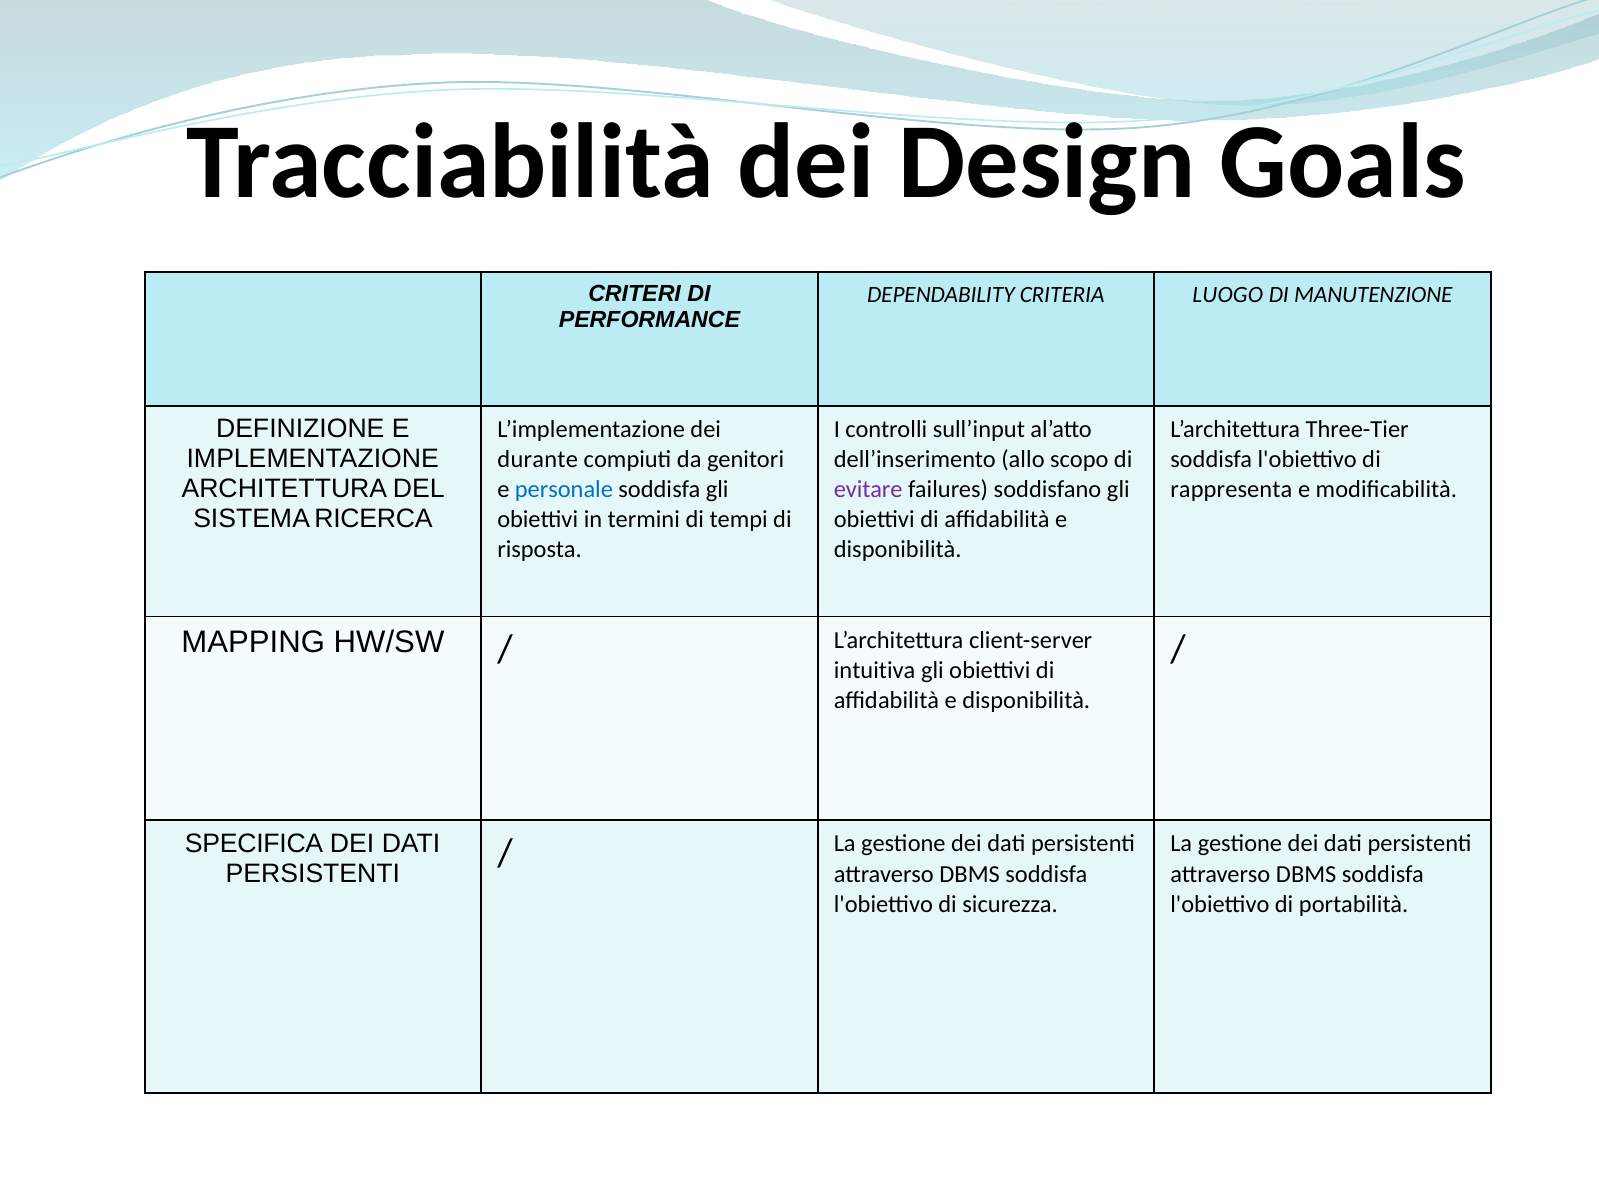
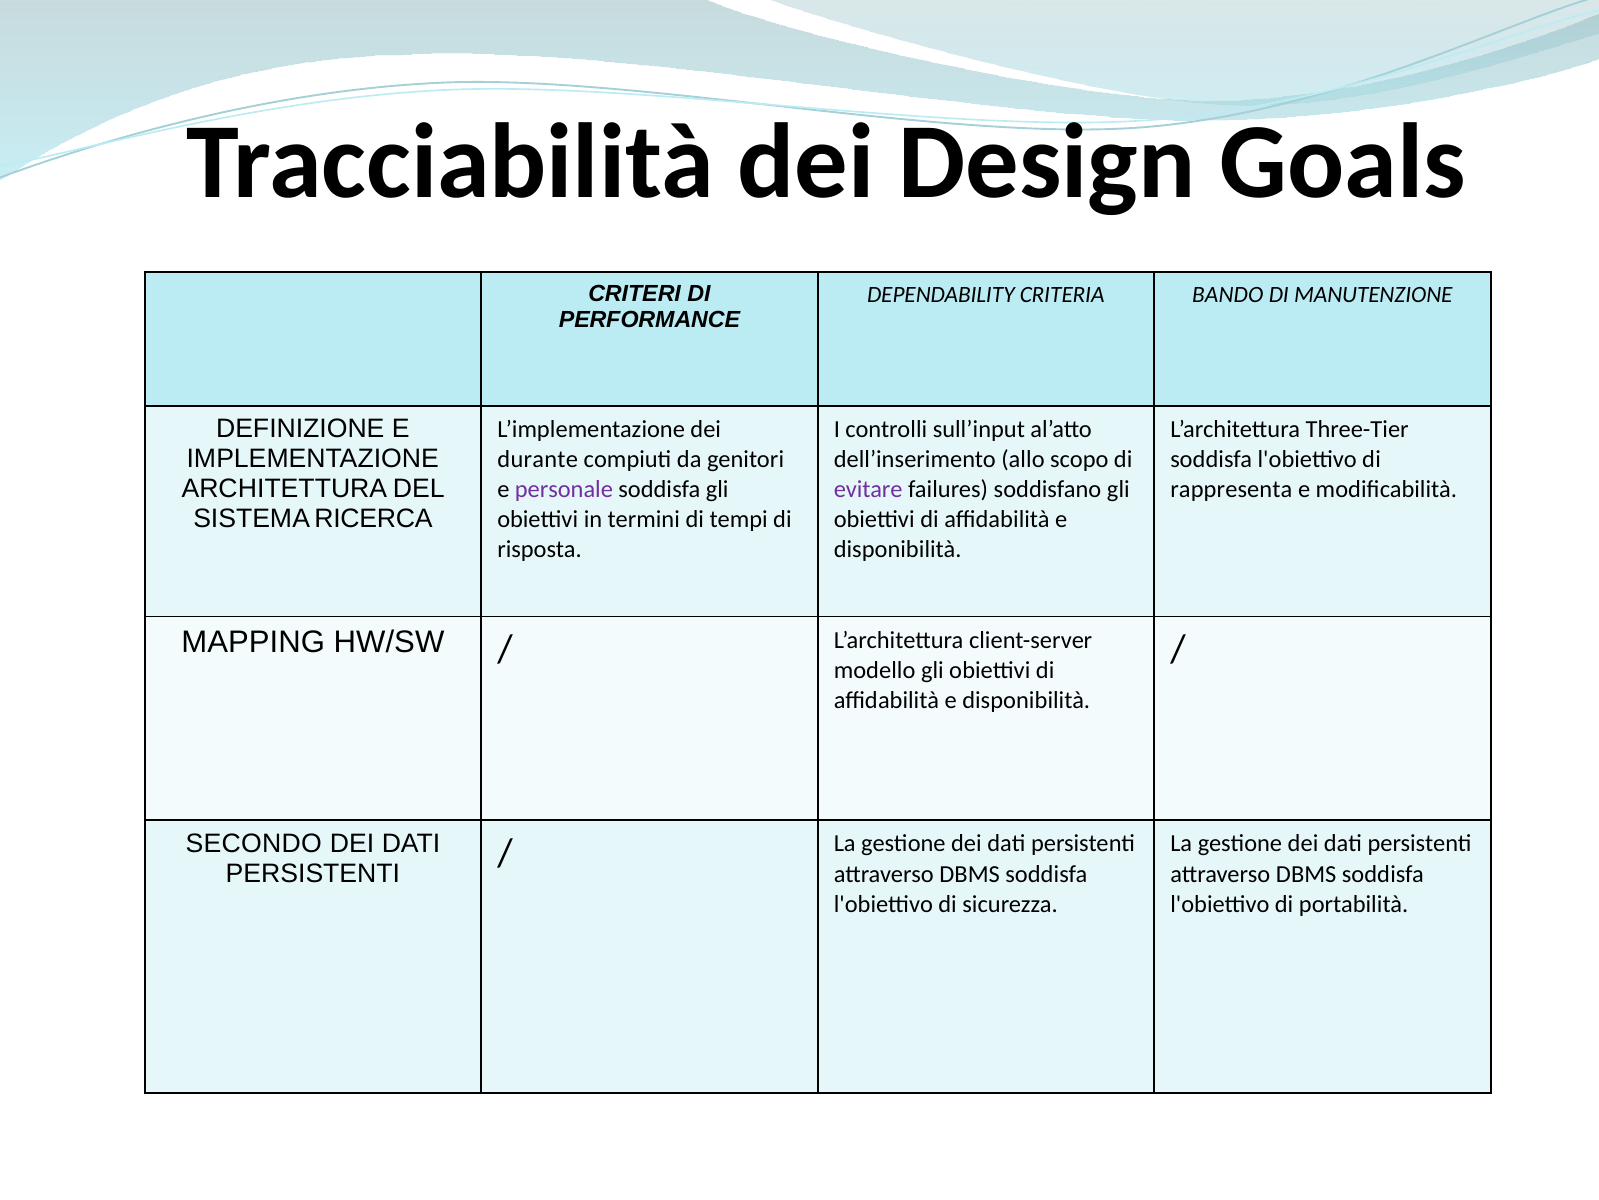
LUOGO: LUOGO -> BANDO (1228, 295)
personale colour: blue -> purple (564, 489)
intuitiva: intuitiva -> modello (875, 670)
SPECIFICA: SPECIFICA -> SECONDO (254, 843)
